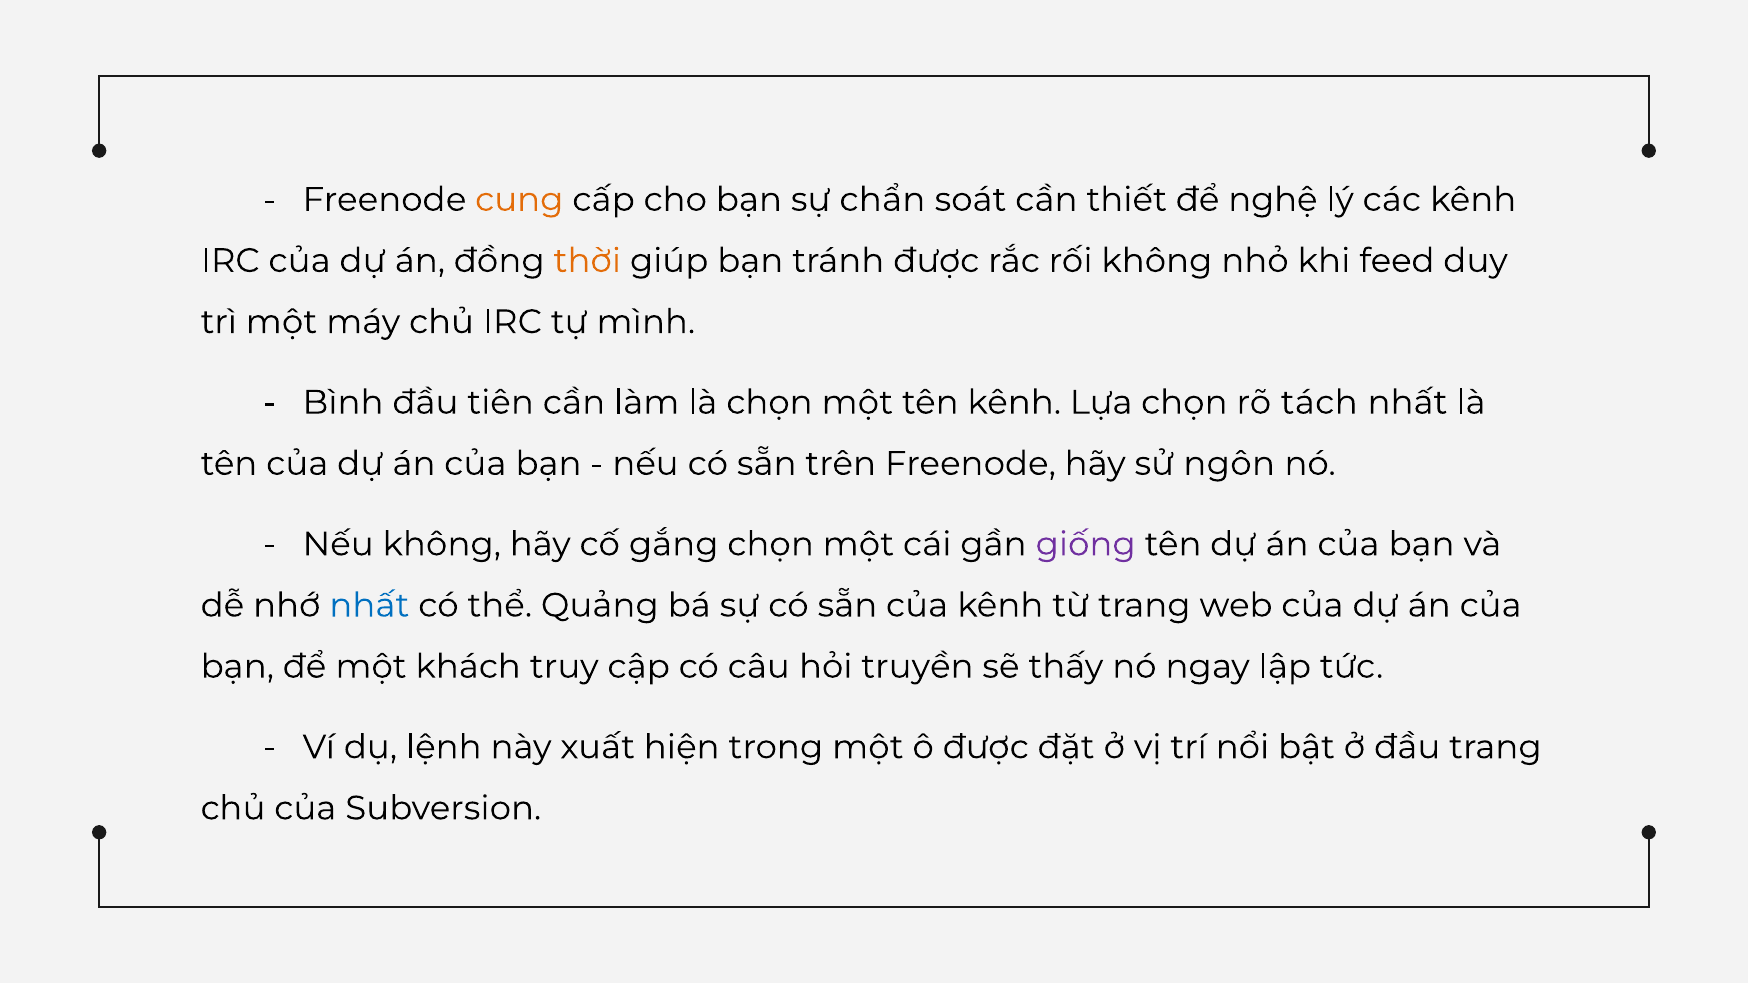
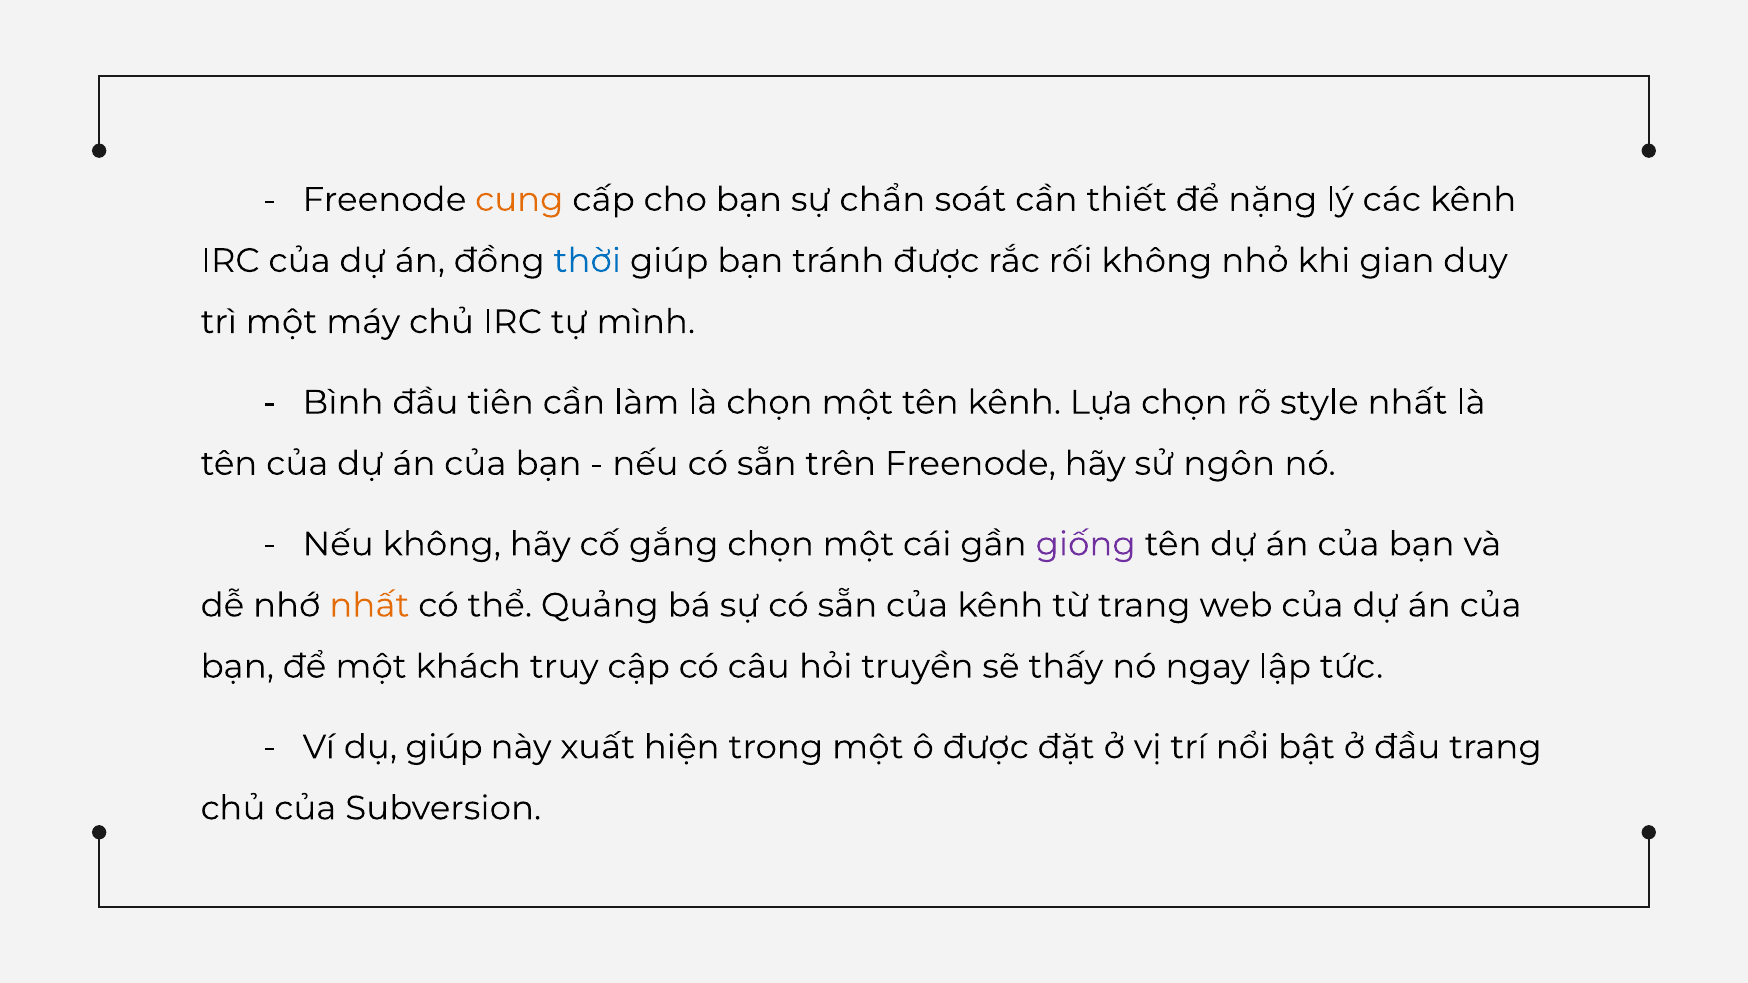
nghệ: nghệ -> nặng (1273, 200)
thời colour: orange -> blue (587, 261)
feed: feed -> gian (1397, 261)
tách: tách -> style (1319, 403)
nhất colour: blue -> orange (369, 606)
dụ lệnh: lệnh -> giúp (444, 747)
